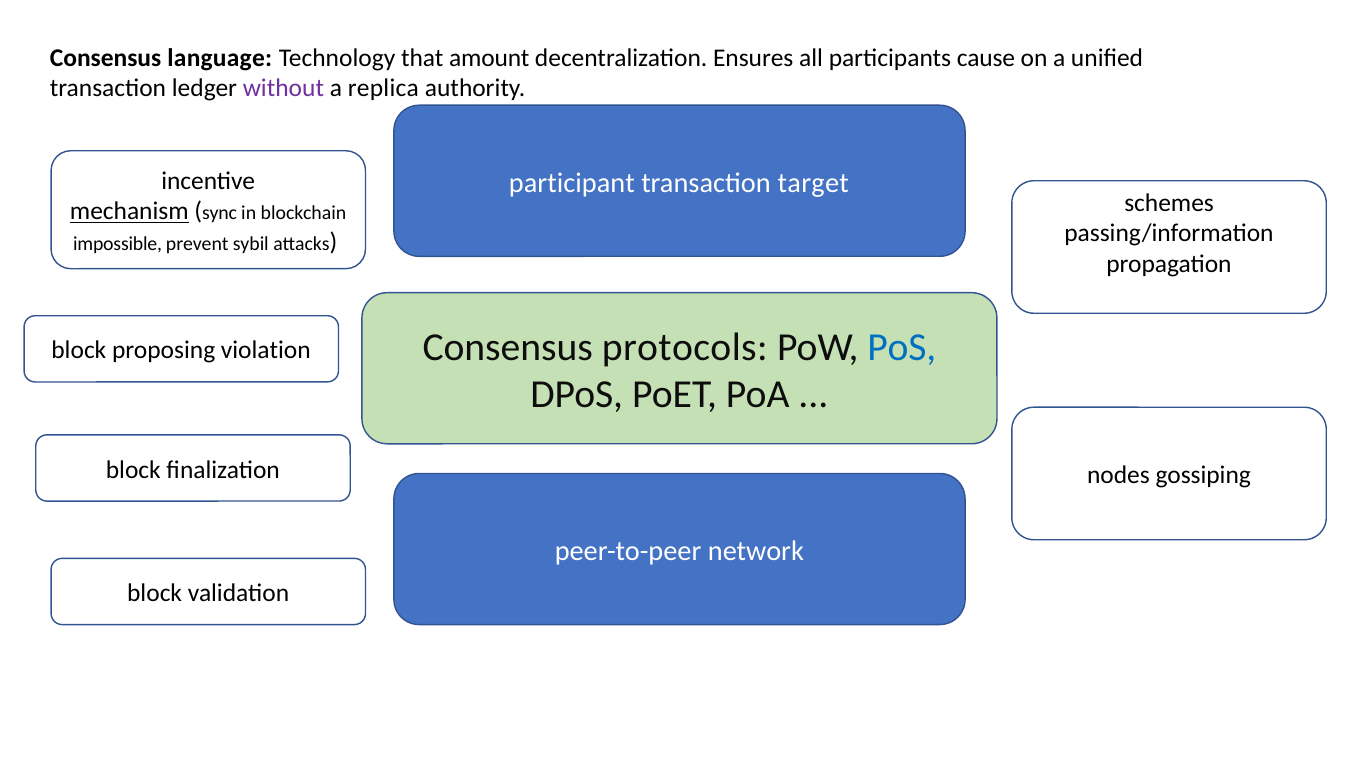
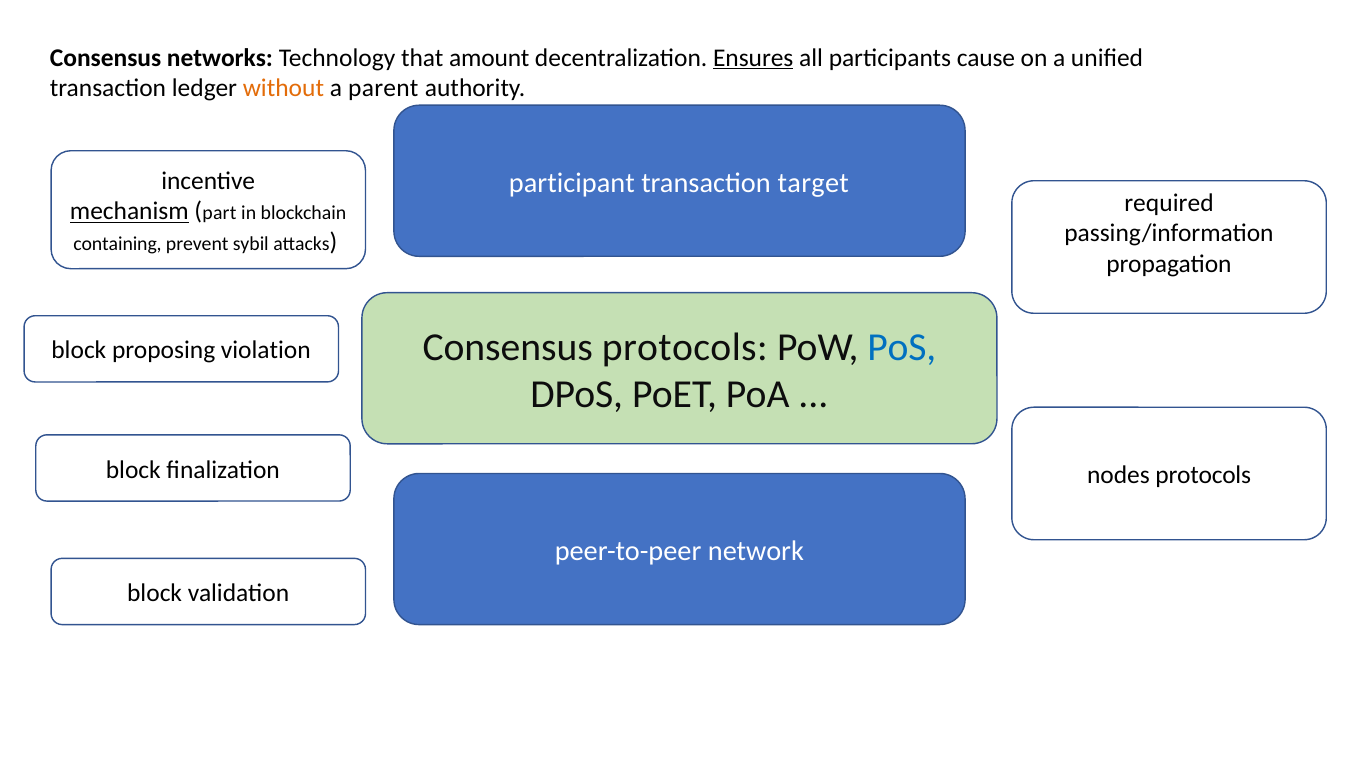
language: language -> networks (220, 58)
Ensures underline: none -> present (753, 58)
without colour: purple -> orange (283, 88)
replica: replica -> parent (383, 88)
schemes: schemes -> required (1169, 203)
sync: sync -> part (219, 213)
impossible: impossible -> containing (118, 244)
nodes gossiping: gossiping -> protocols (1203, 475)
